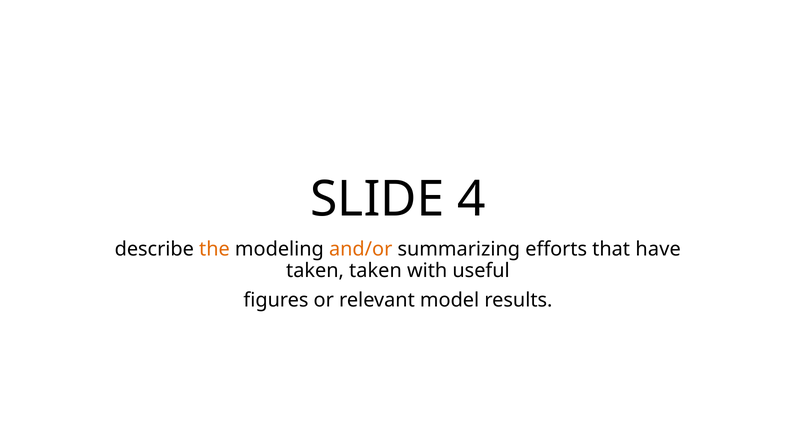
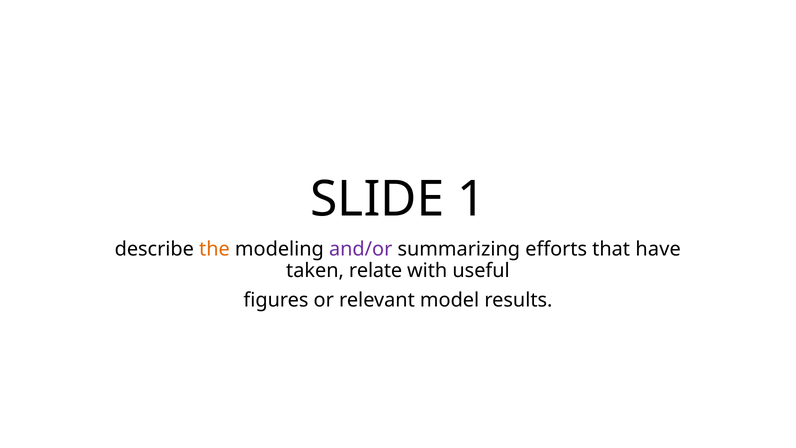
4: 4 -> 1 (472, 199)
and/or colour: orange -> purple (361, 249)
taken taken: taken -> relate (376, 270)
